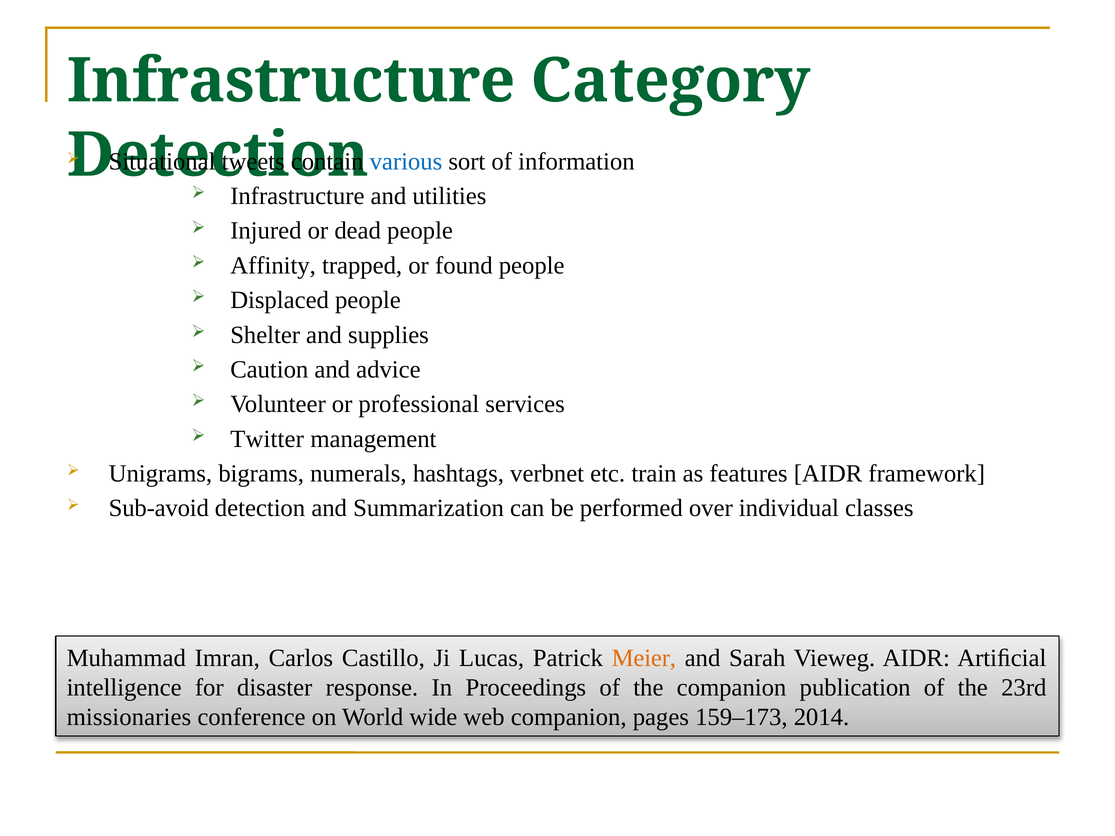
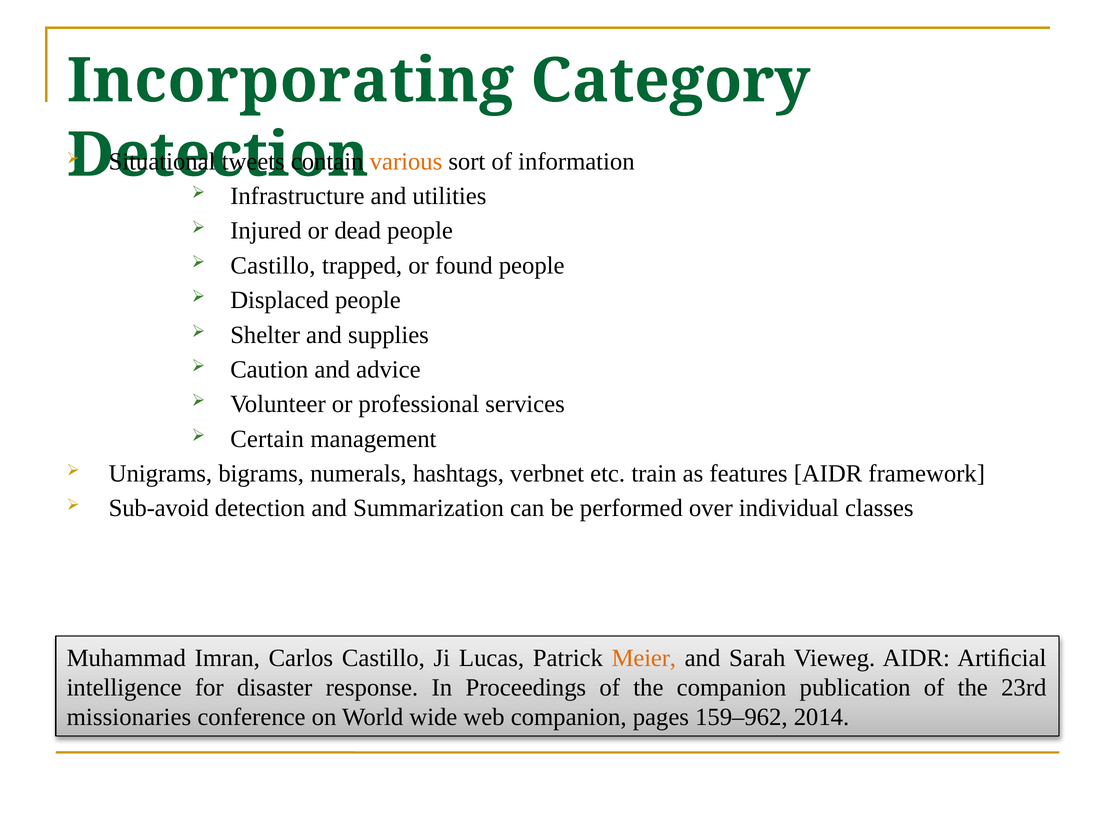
Infrastructure: Infrastructure -> Incorporating (290, 81)
various colour: blue -> orange (406, 162)
Affinity: Affinity -> Castillo (273, 266)
Twitter: Twitter -> Certain (267, 439)
159–173: 159–173 -> 159–962 (741, 718)
